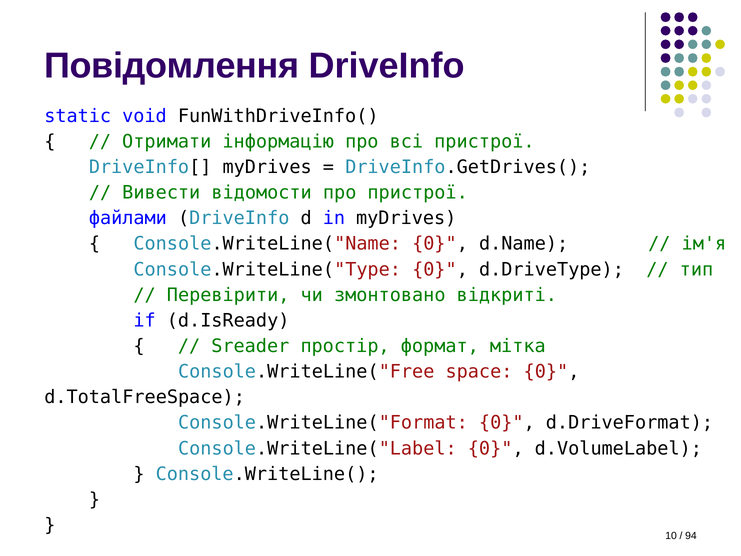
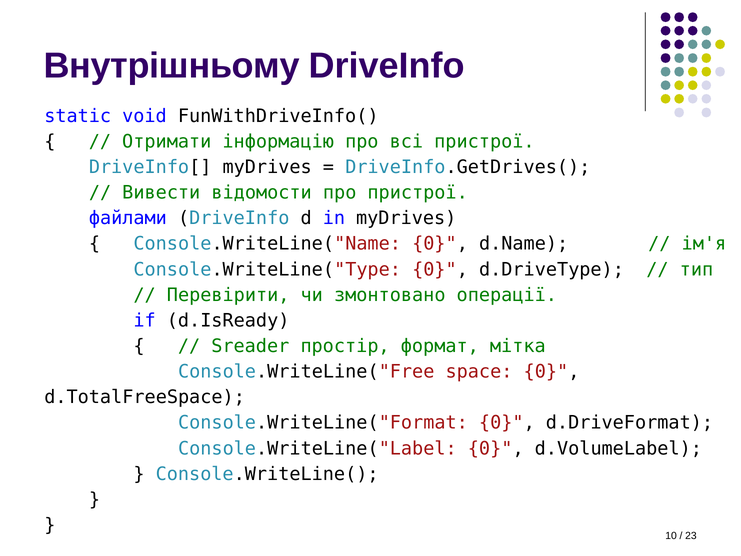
Повідомлення: Повідомлення -> Внутрішньому (172, 66)
відкриті: відкриті -> операції (507, 295)
94: 94 -> 23 (691, 535)
